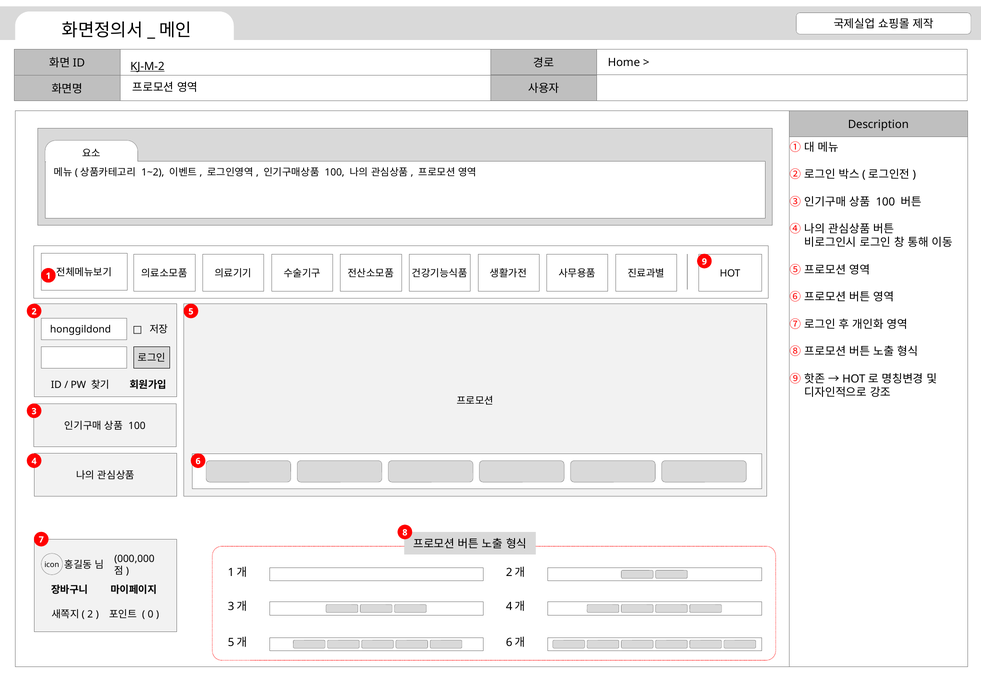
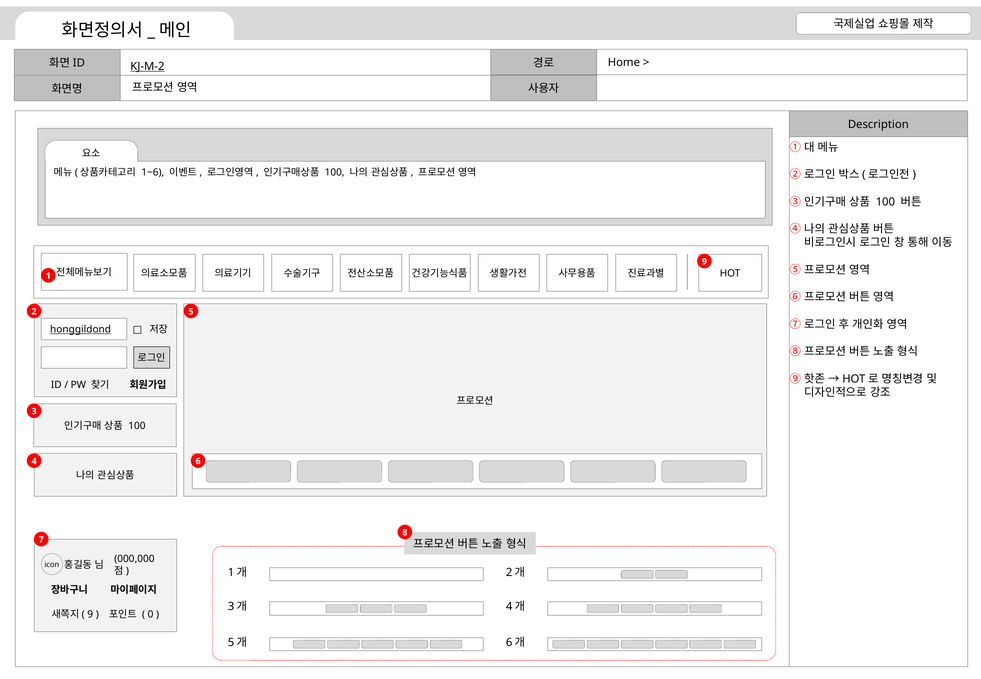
1~2: 1~2 -> 1~6 (153, 172)
honggildond underline: none -> present (81, 330)
2: 2 -> 9 (90, 615)
